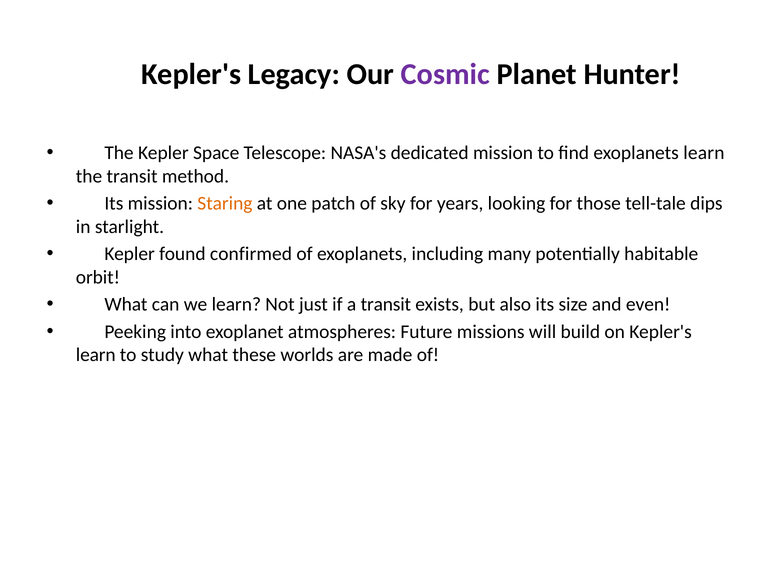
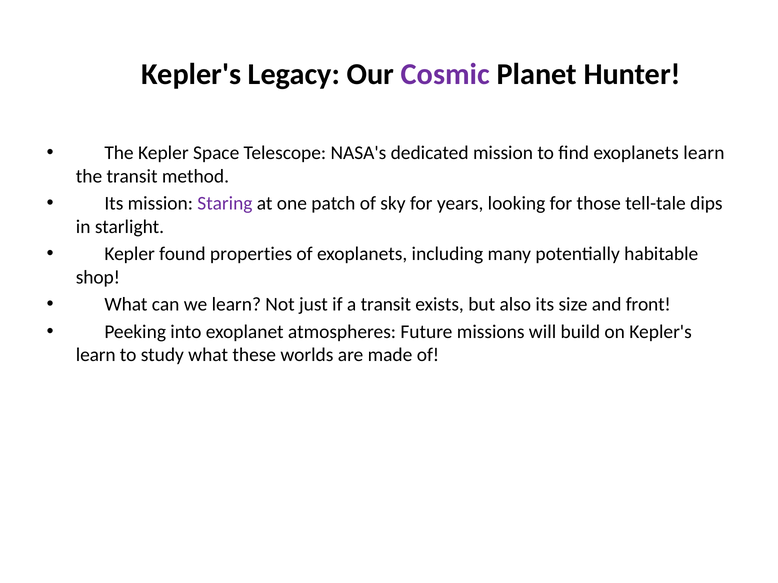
Staring colour: orange -> purple (225, 204)
confirmed: confirmed -> properties (251, 254)
orbit: orbit -> shop (98, 278)
even: even -> front (648, 305)
